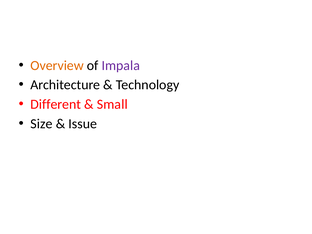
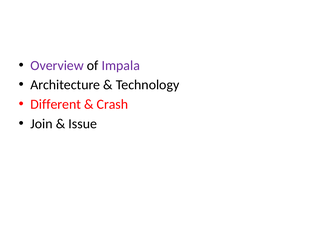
Overview colour: orange -> purple (57, 65)
Small: Small -> Crash (112, 104)
Size: Size -> Join (42, 124)
